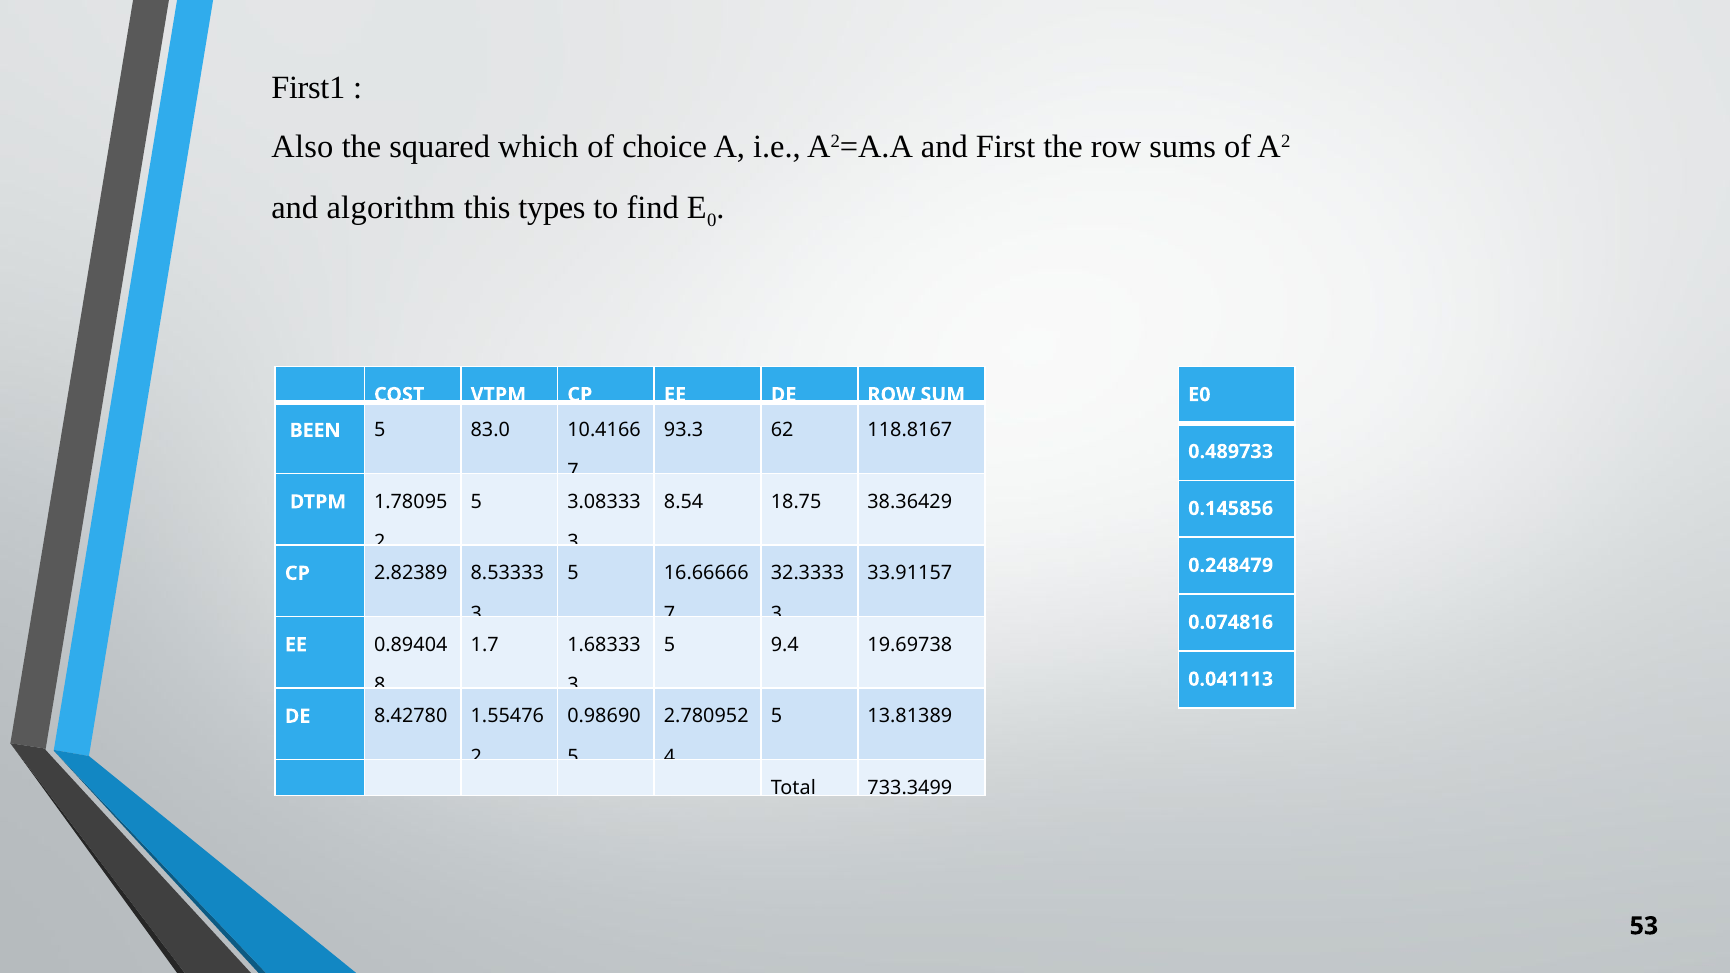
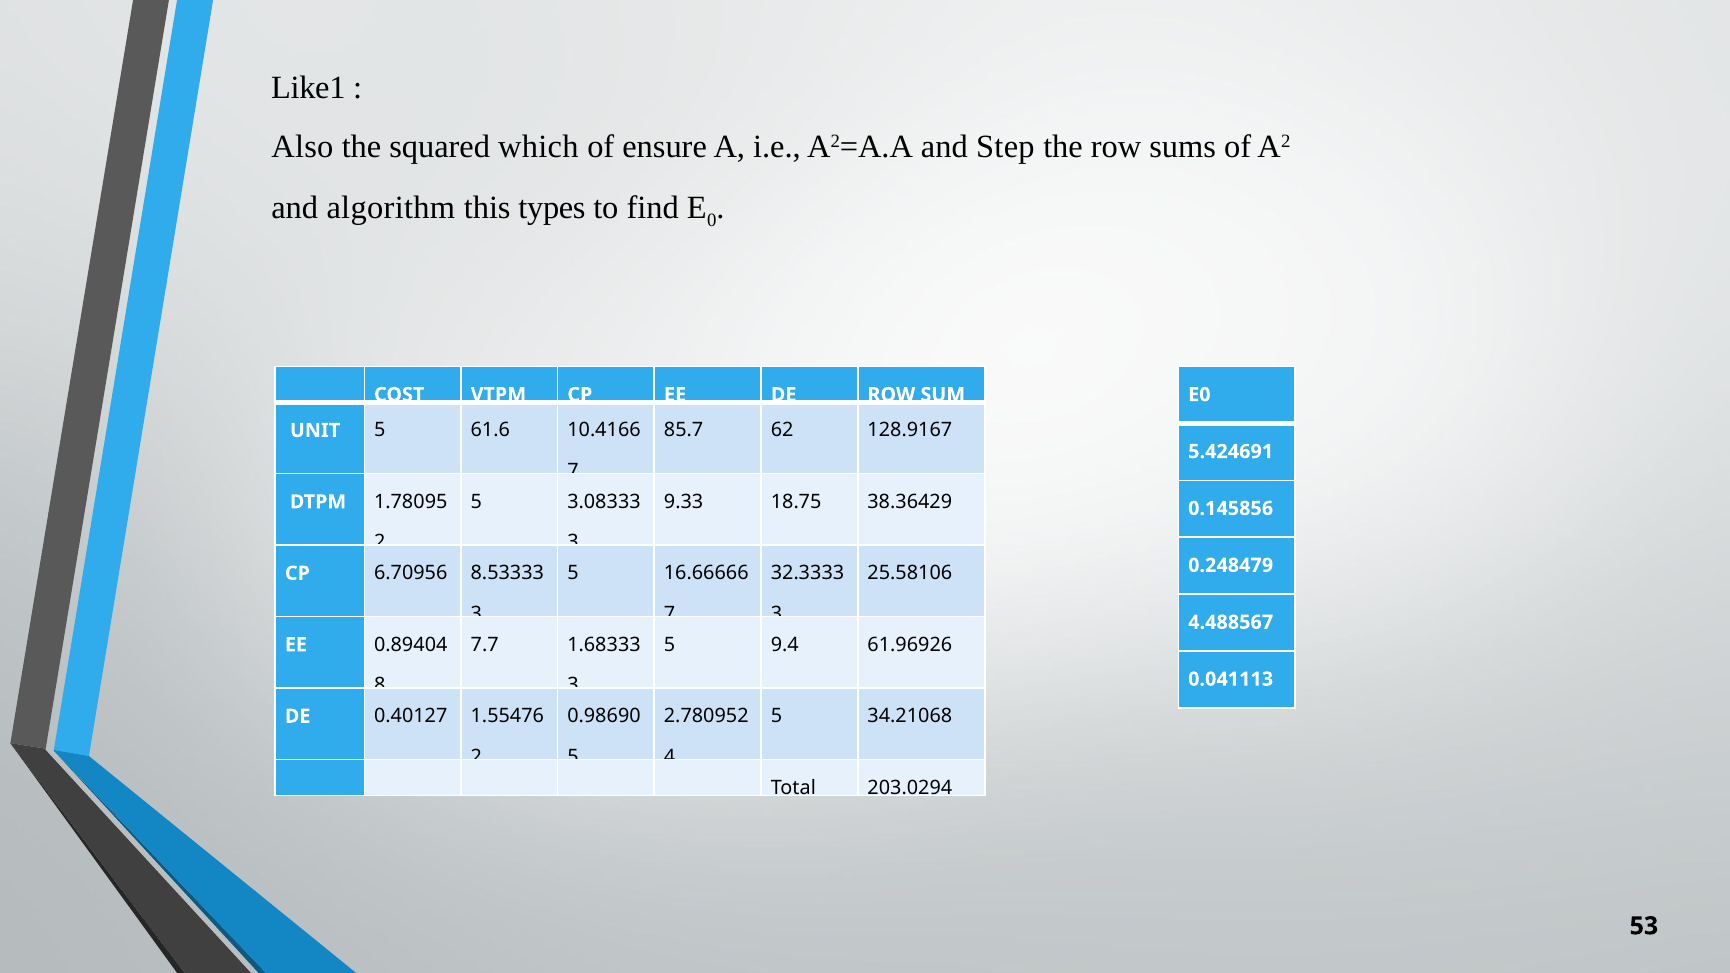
First1: First1 -> Like1 (308, 88)
choice: choice -> ensure (665, 147)
First: First -> Step (1005, 147)
93.3: 93.3 -> 85.7 (684, 430)
118.8167: 118.8167 -> 128.9167 (910, 430)
BEEN: BEEN -> UNIT (315, 430)
83.0: 83.0 -> 61.6 (490, 430)
0.489733: 0.489733 -> 5.424691 (1231, 452)
8.54: 8.54 -> 9.33 (684, 502)
33.91157: 33.91157 -> 25.58106 (910, 573)
2.82389: 2.82389 -> 6.70956 (411, 573)
0.074816: 0.074816 -> 4.488567 (1231, 622)
1.7: 1.7 -> 7.7 (485, 645)
19.69738: 19.69738 -> 61.96926 (910, 645)
13.81389: 13.81389 -> 34.21068 (910, 716)
8.42780: 8.42780 -> 0.40127 (411, 716)
733.3499: 733.3499 -> 203.0294 (910, 788)
